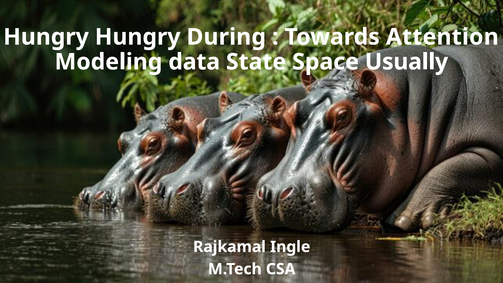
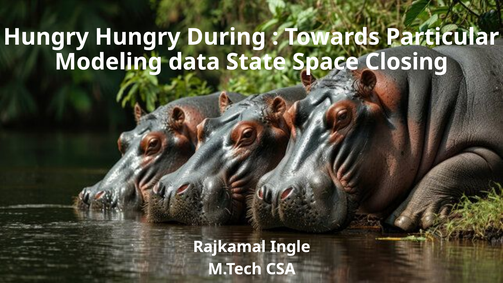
Attention: Attention -> Particular (442, 37)
Usually: Usually -> Closing (406, 62)
